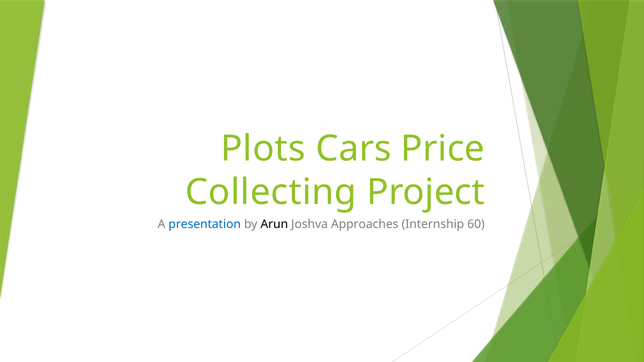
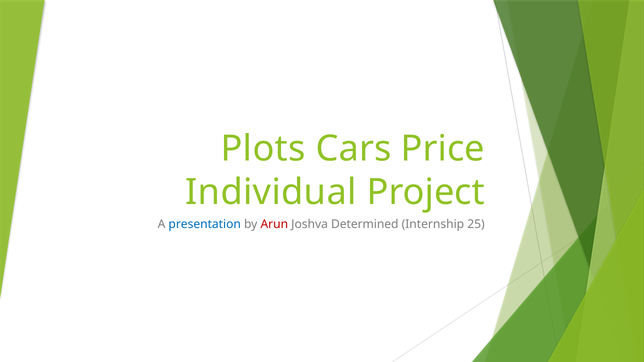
Collecting: Collecting -> Individual (271, 192)
Arun colour: black -> red (274, 224)
Approaches: Approaches -> Determined (365, 224)
60: 60 -> 25 (476, 224)
